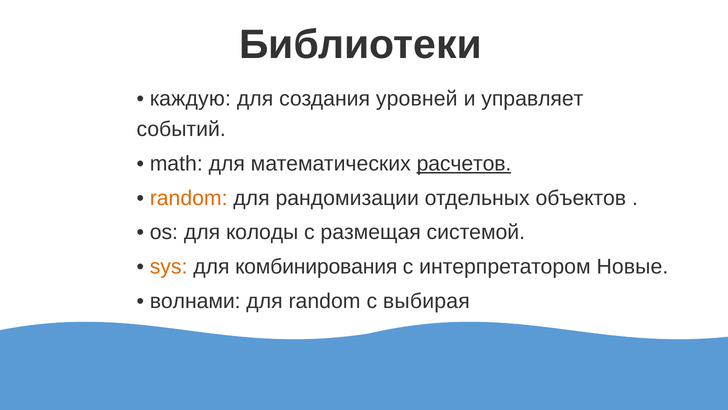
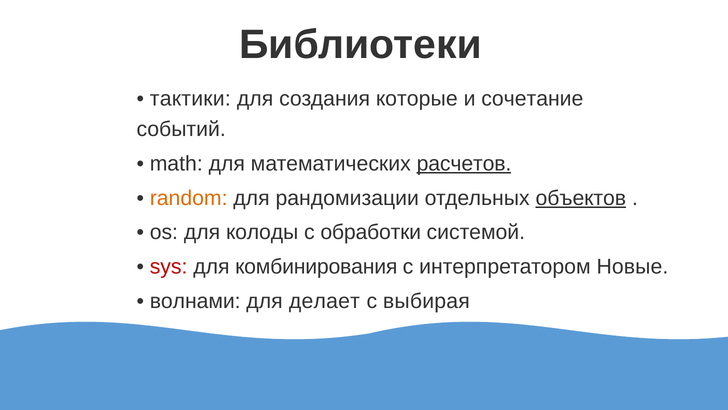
каждую: каждую -> тактики (190, 99)
уровней: уровней -> которые (417, 99)
управляет: управляет -> сочетание (532, 99)
объектов underline: none -> present (581, 198)
размещая: размещая -> обработки (371, 232)
sys colour: orange -> red (169, 266)
для random: random -> делает (324, 301)
